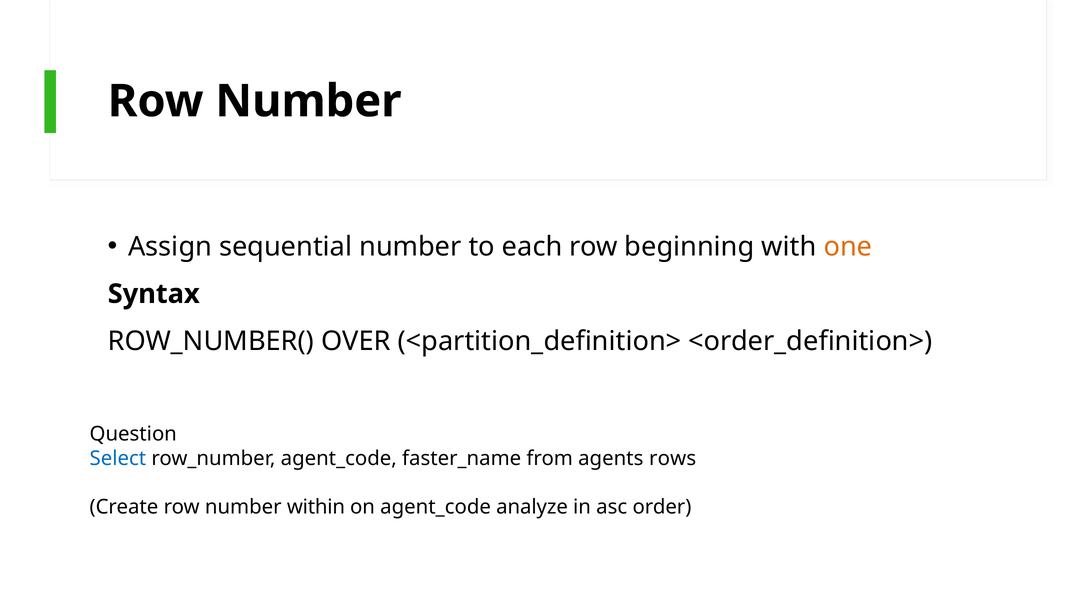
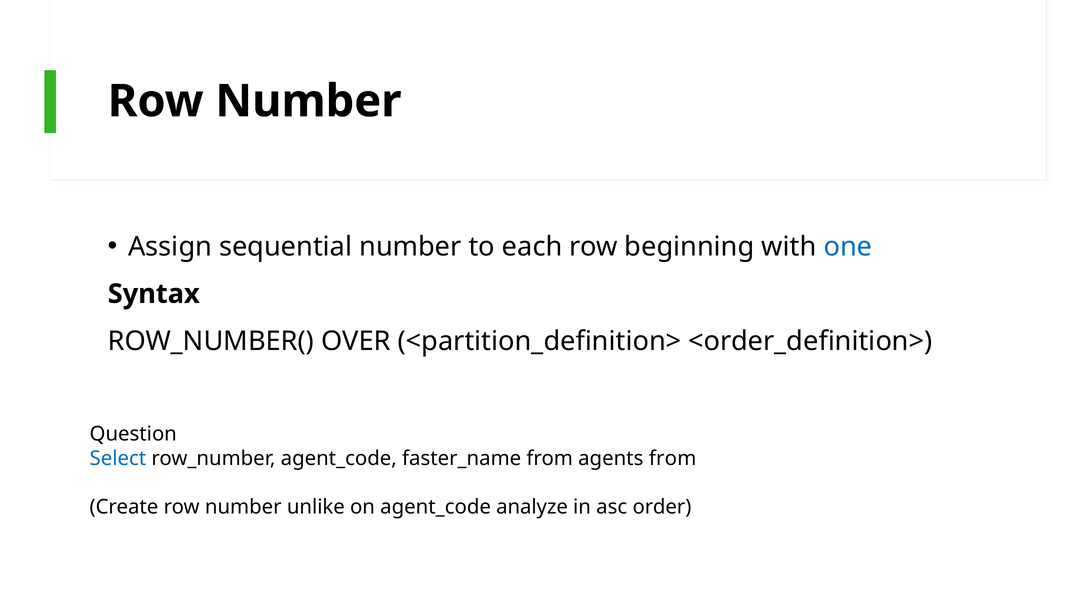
one colour: orange -> blue (848, 247)
agents rows: rows -> from (673, 458)
within: within -> unlike (316, 507)
